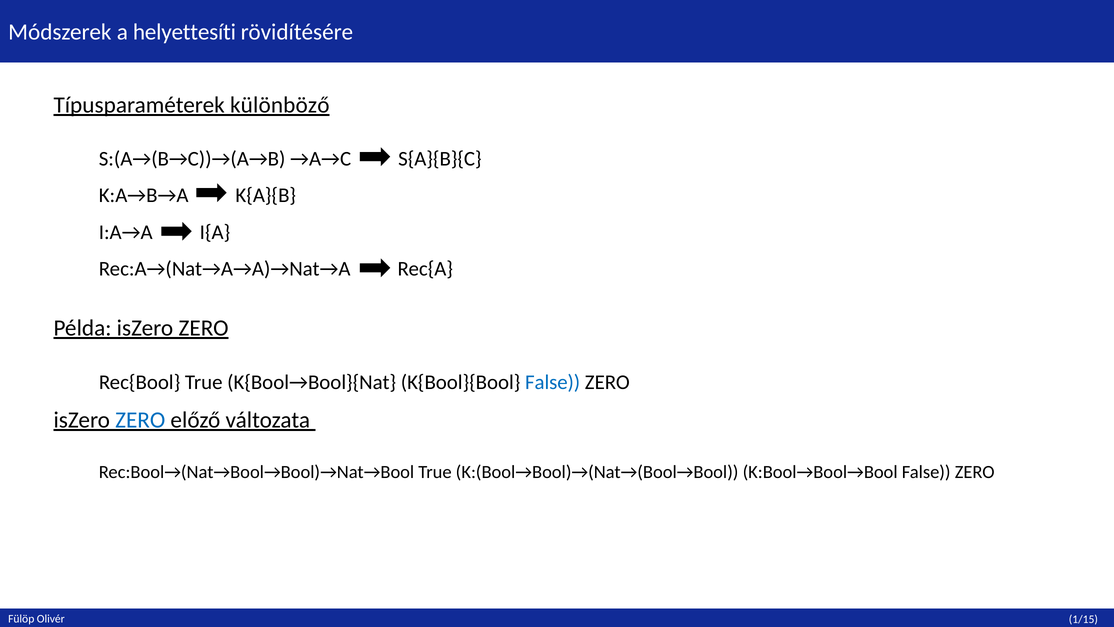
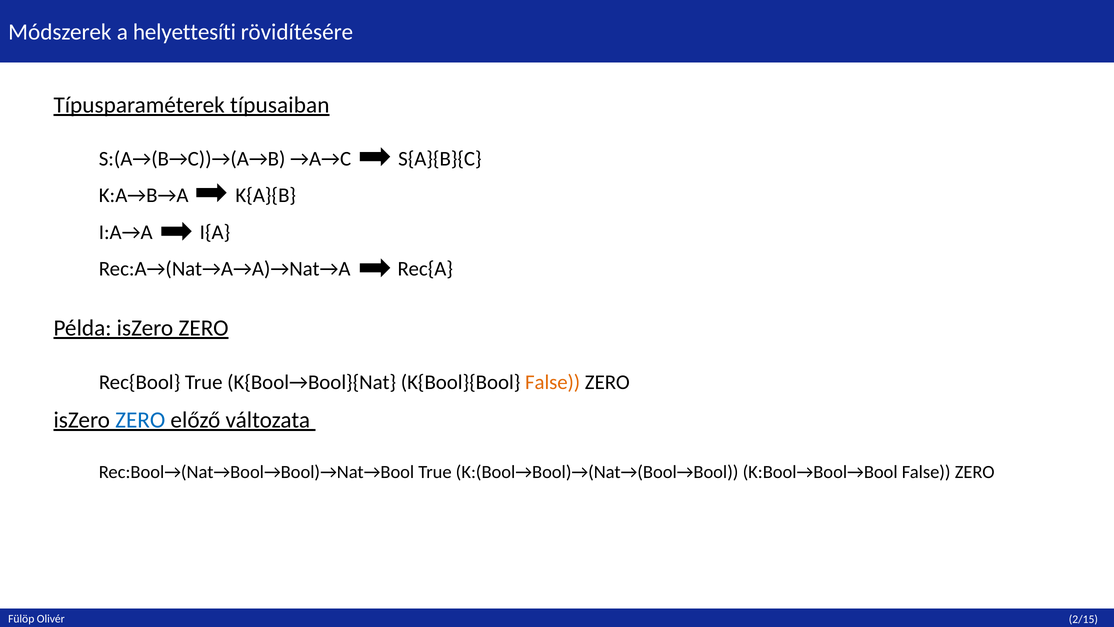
különböző: különböző -> típusaiban (280, 105)
False colour: blue -> orange (553, 382)
1/15: 1/15 -> 2/15 (1083, 619)
